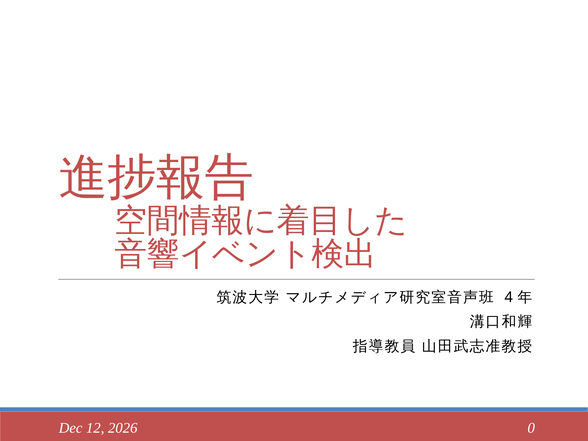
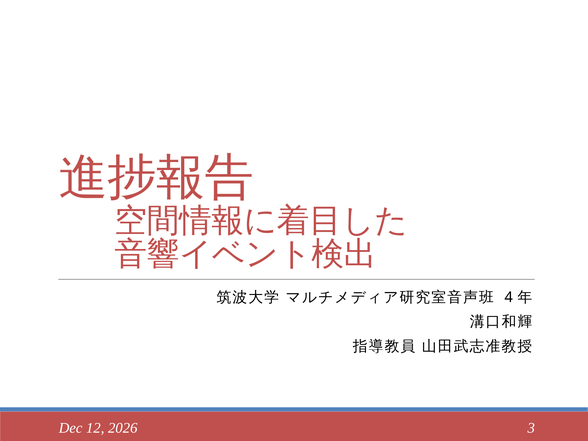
0: 0 -> 3 (531, 428)
